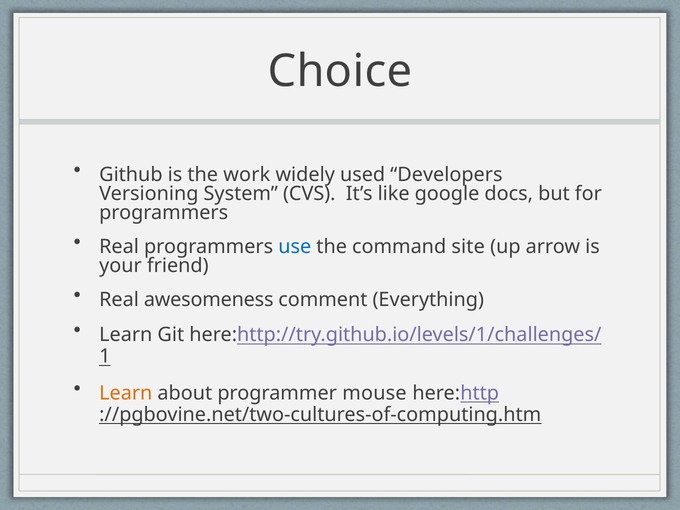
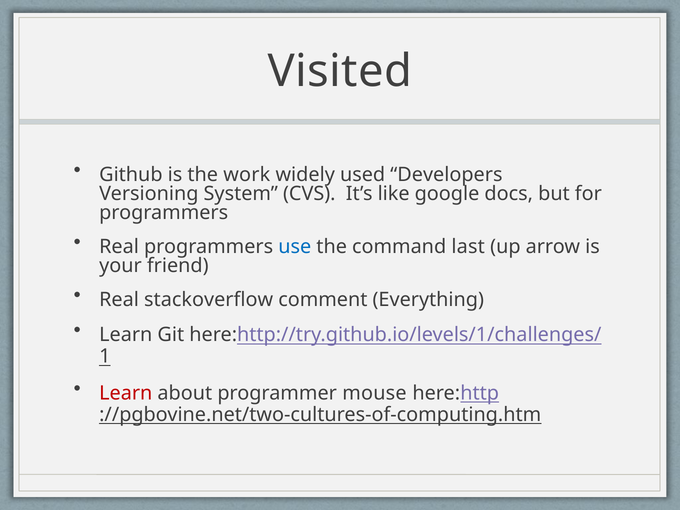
Choice: Choice -> Visited (340, 71)
site: site -> last (468, 247)
awesomeness: awesomeness -> stackoverflow (209, 300)
Learn colour: orange -> red (126, 393)
